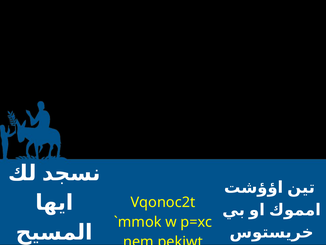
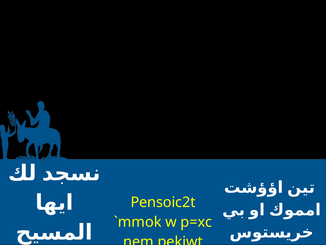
Vqonoc2t: Vqonoc2t -> Pensoic2t (163, 202)
